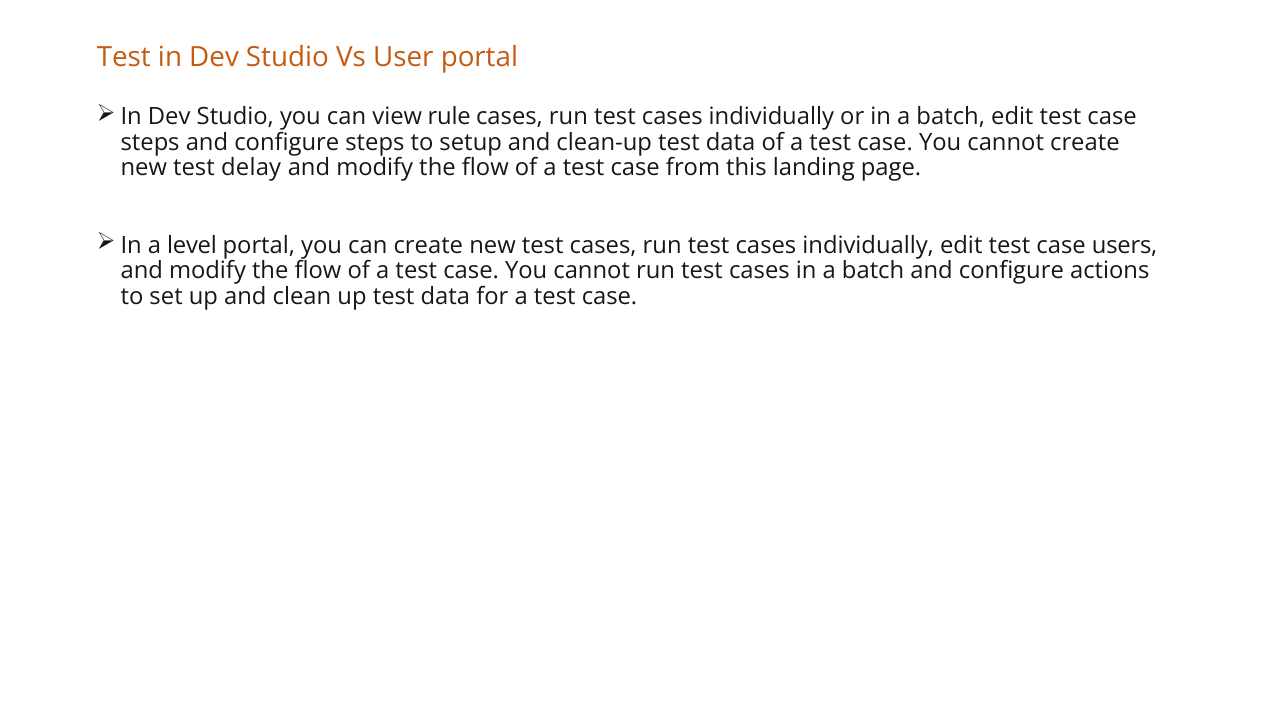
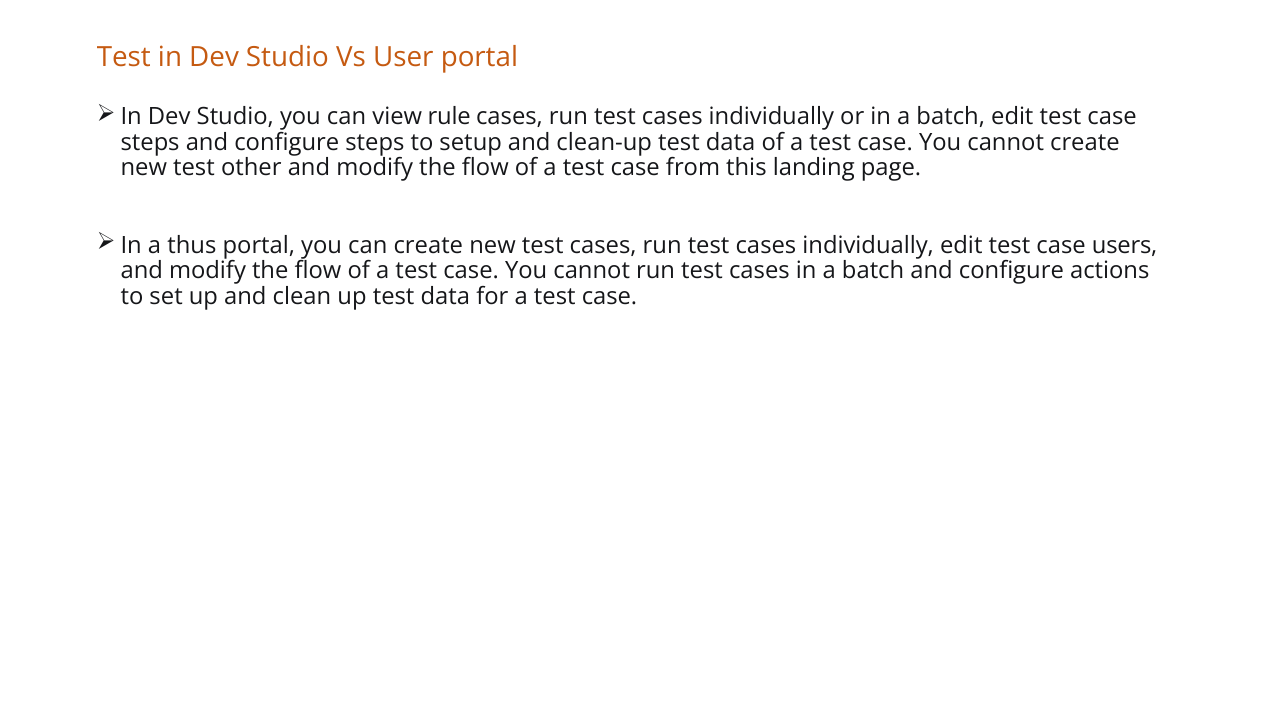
delay: delay -> other (251, 168)
level: level -> thus (192, 245)
